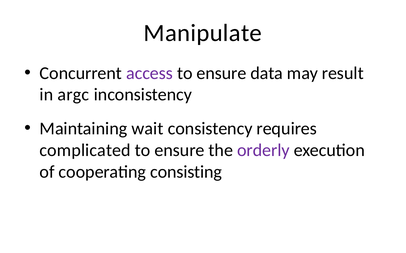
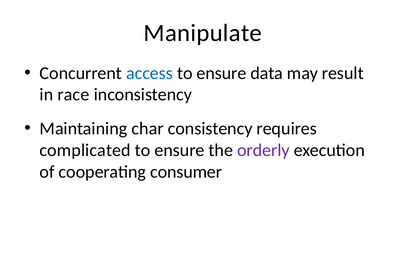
access colour: purple -> blue (150, 73)
argc: argc -> race (73, 95)
wait: wait -> char (148, 129)
consisting: consisting -> consumer (186, 172)
